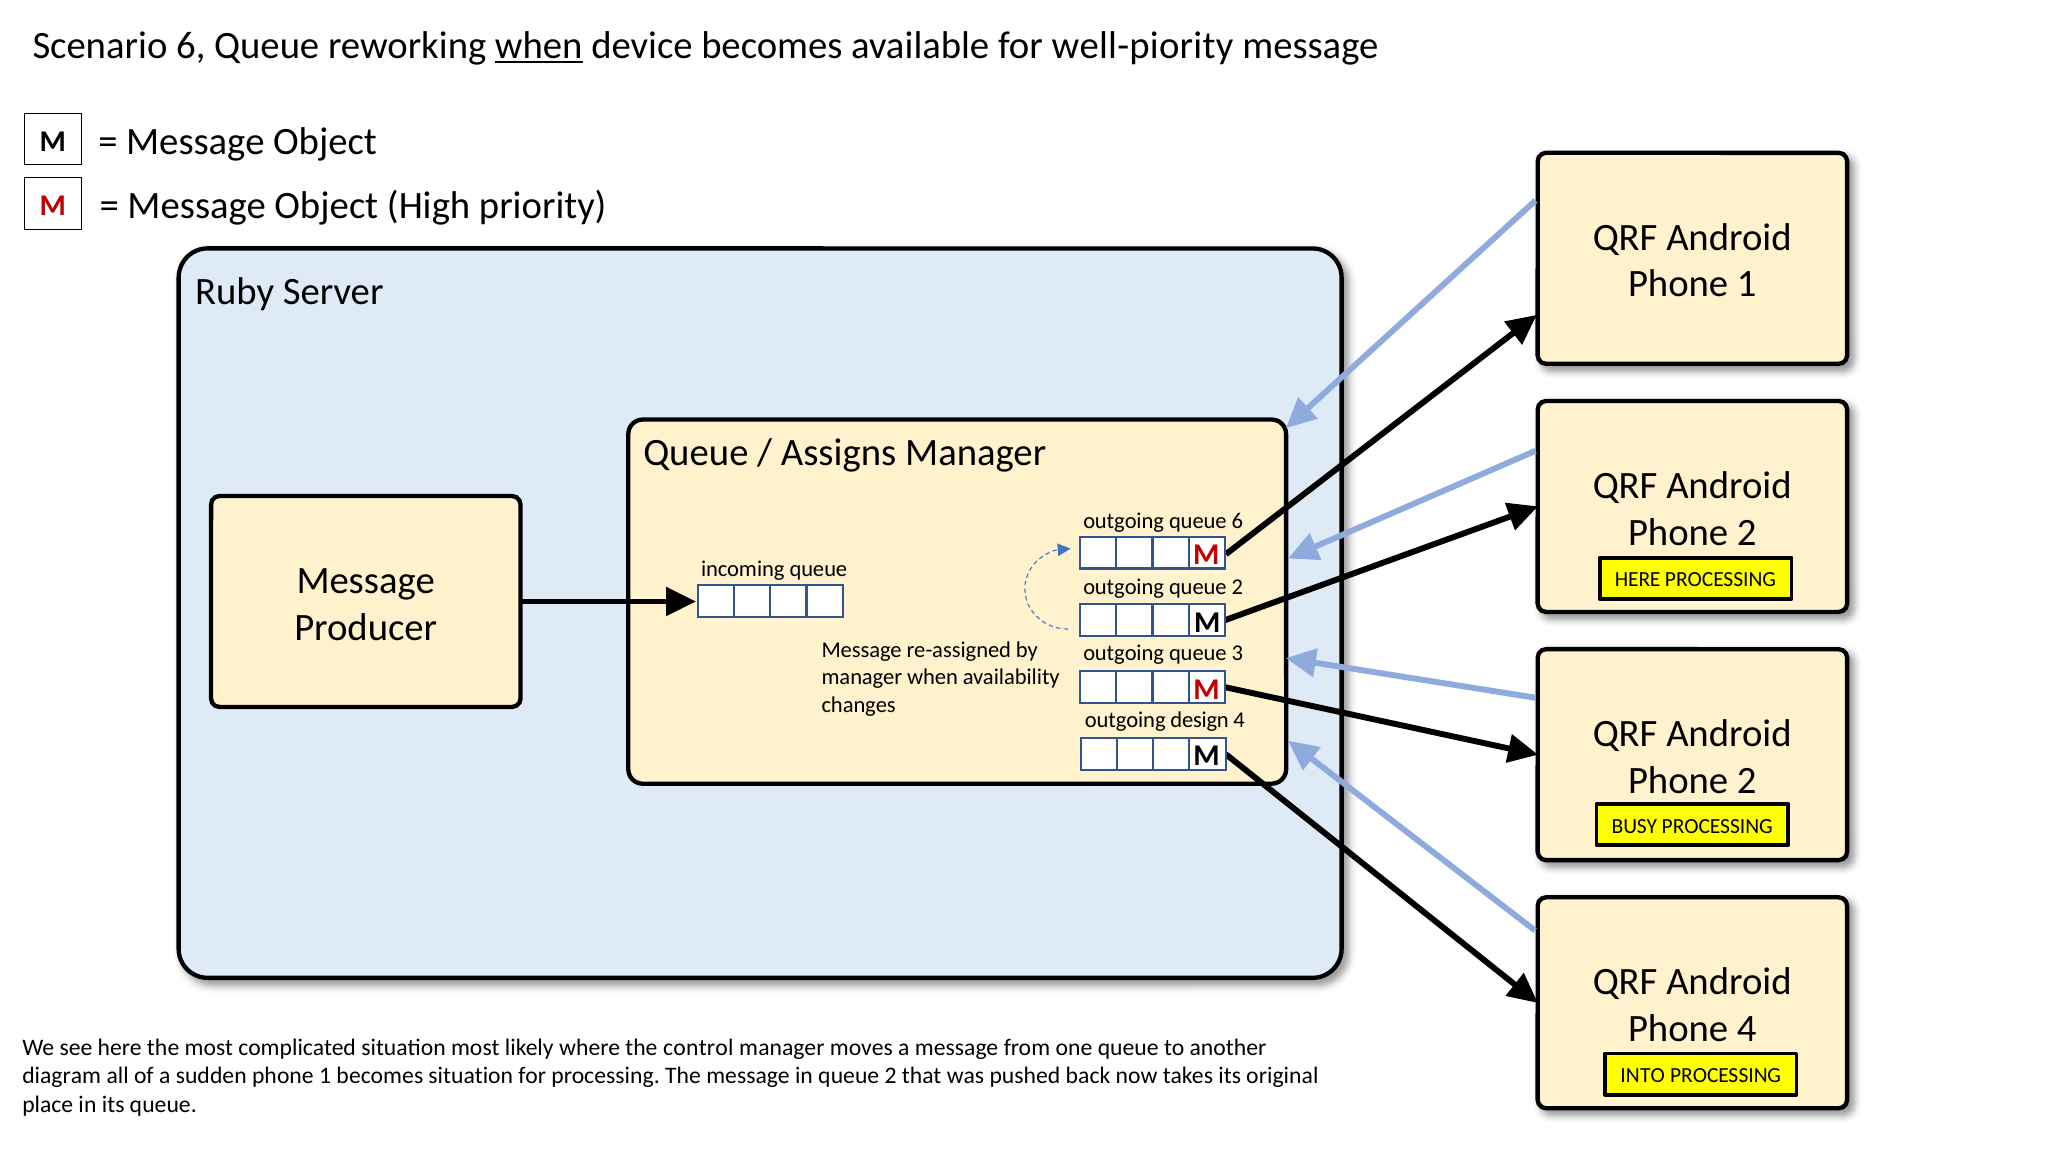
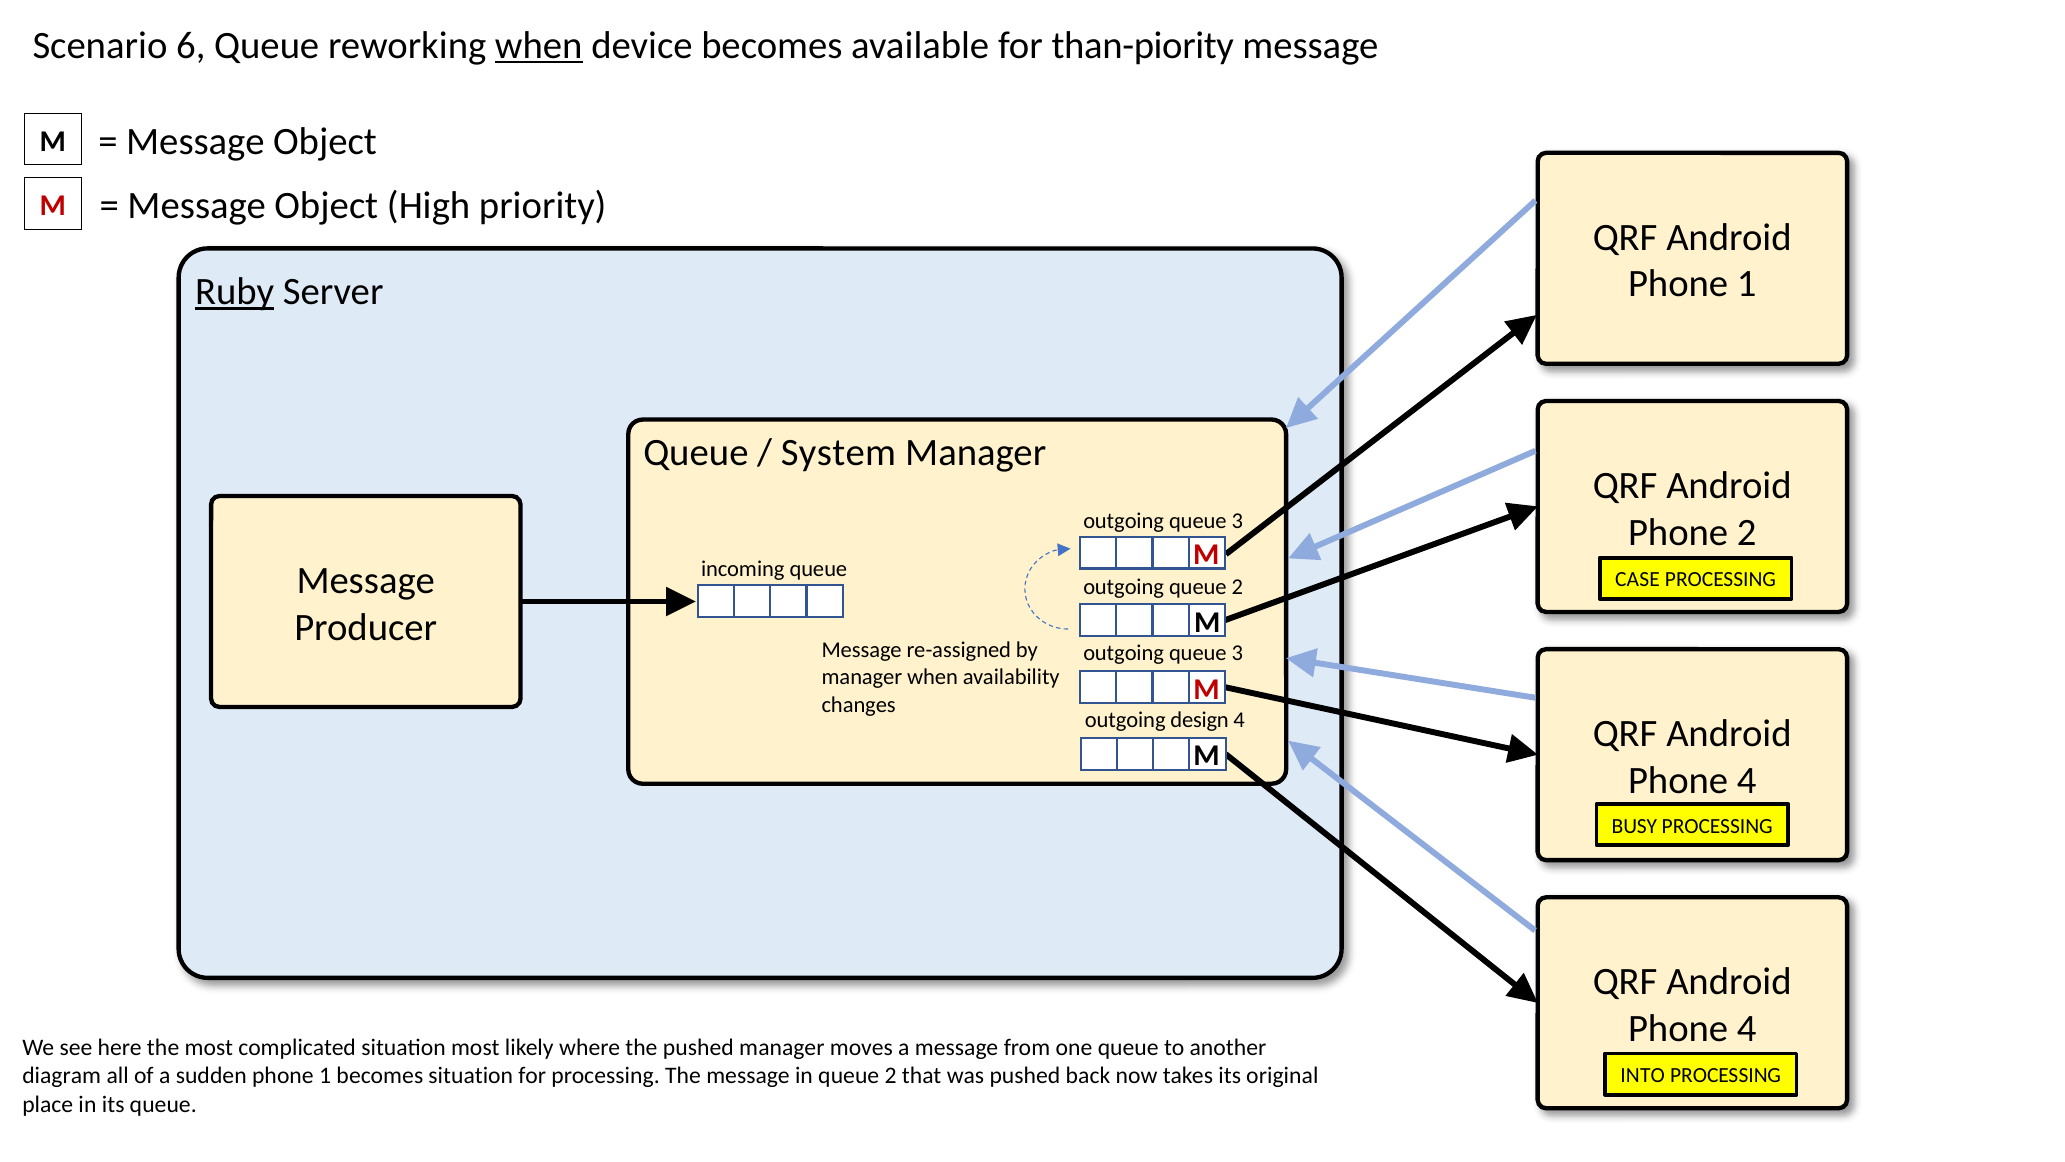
well-piority: well-piority -> than-piority (1143, 46)
Ruby underline: none -> present (235, 292)
Assigns: Assigns -> System (838, 453)
6: 6 -> 3 (1237, 520)
HERE: HERE -> CASE (1638, 579)
2: 2 -> 4 (1747, 780)
the control: control -> pushed (698, 1047)
